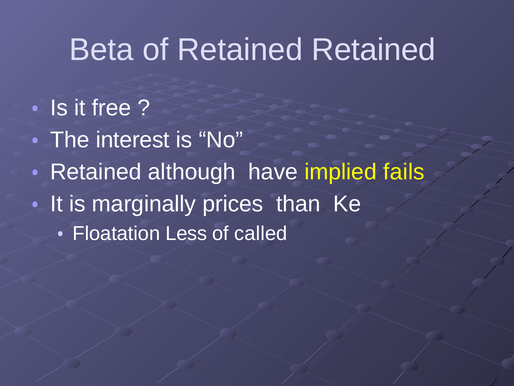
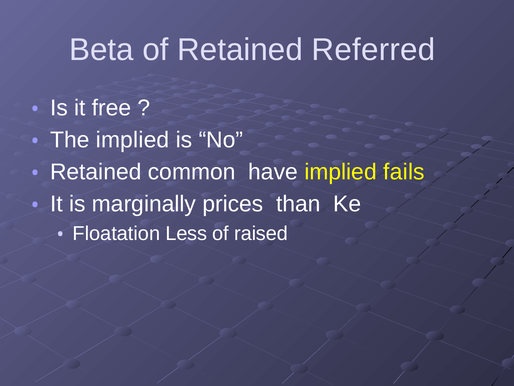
Retained Retained: Retained -> Referred (373, 50)
The interest: interest -> implied (133, 140)
although: although -> common (192, 172)
called: called -> raised (261, 233)
